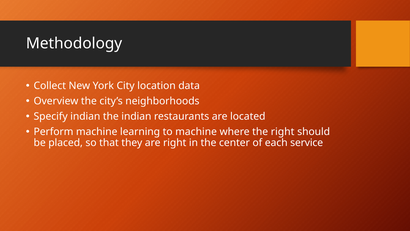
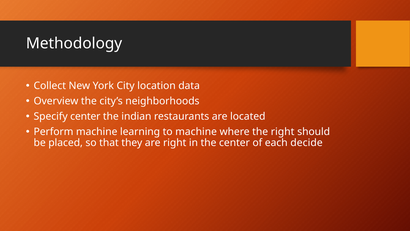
Specify indian: indian -> center (85, 116)
service: service -> decide (307, 143)
